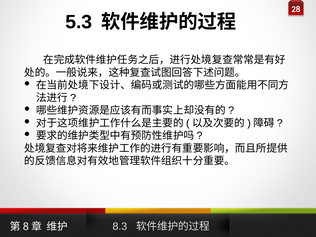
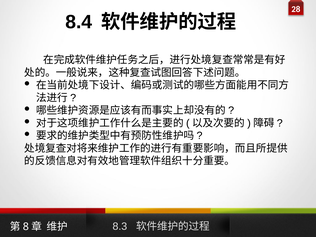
5.3: 5.3 -> 8.4 (79, 22)
